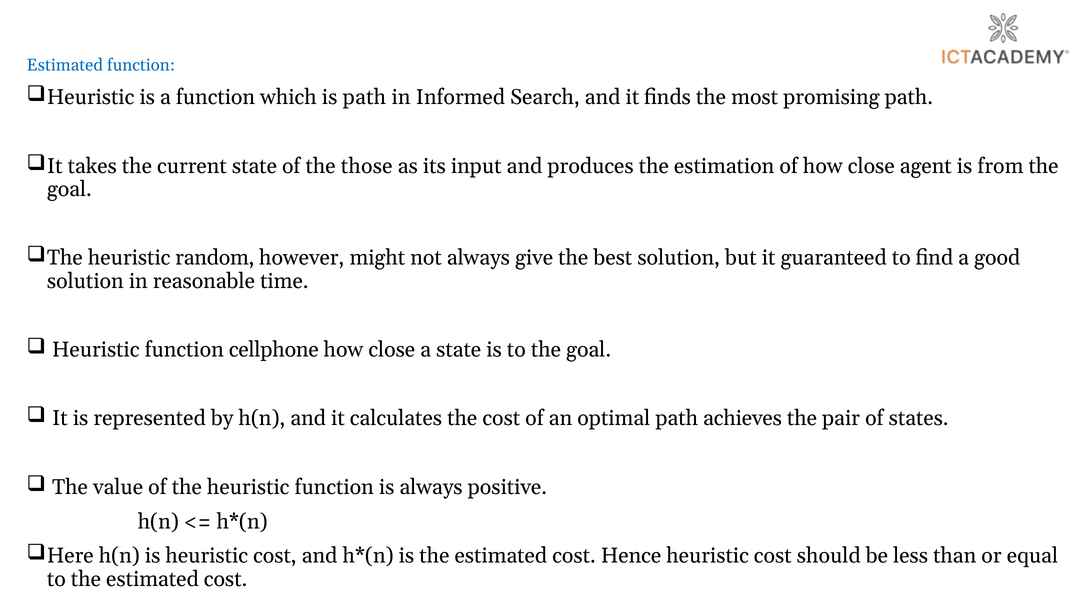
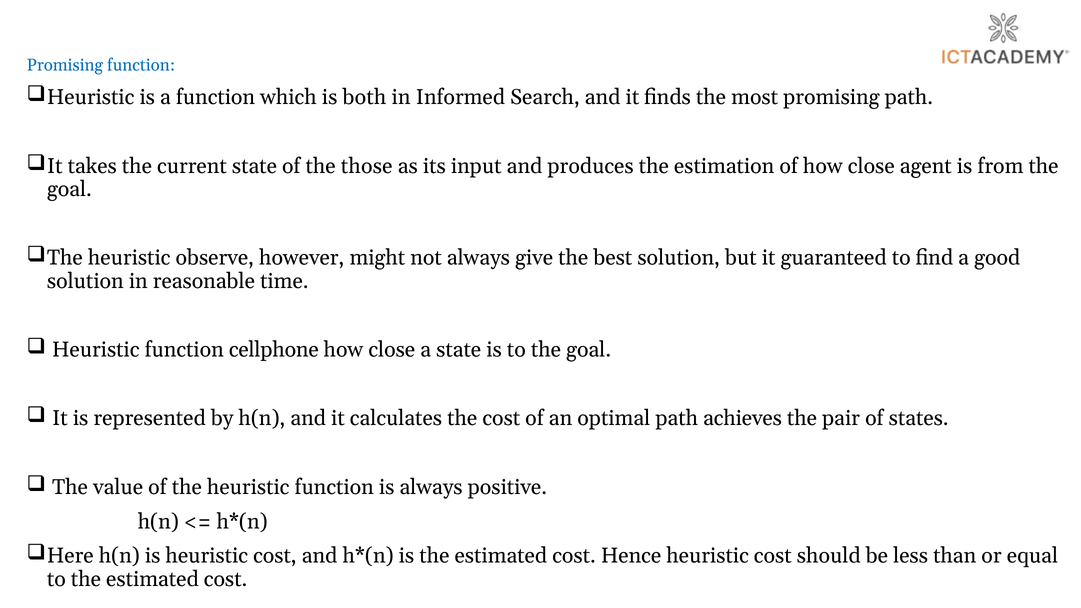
Estimated: Estimated -> Promising (65, 65)
is path: path -> both (364, 97)
random: random -> observe (215, 258)
